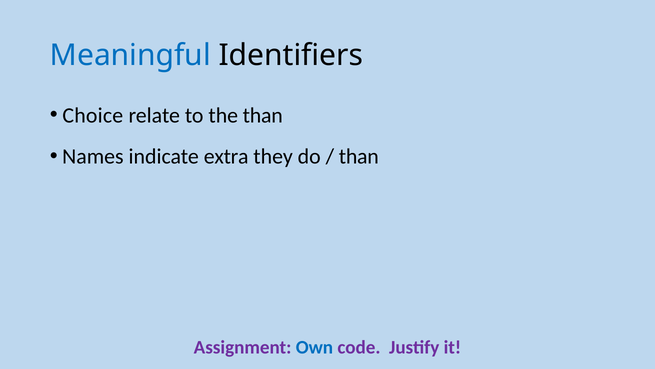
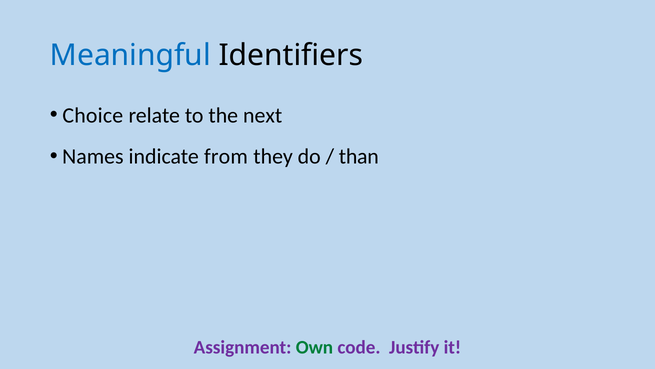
the than: than -> next (263, 115)
extra: extra -> from (226, 156)
Own colour: blue -> green (314, 347)
